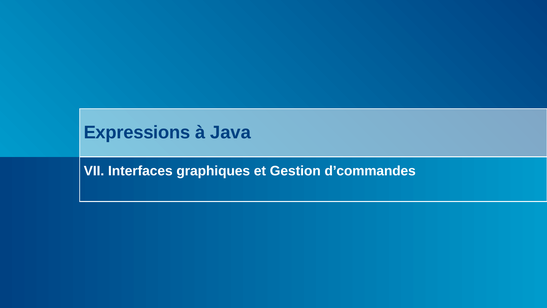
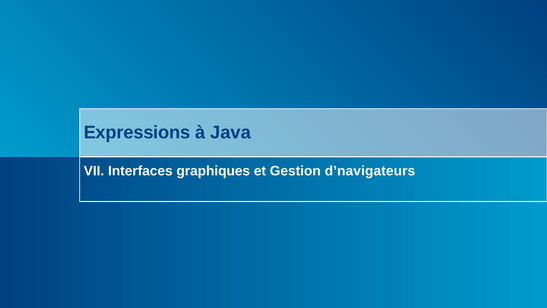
d’commandes: d’commandes -> d’navigateurs (370, 171)
